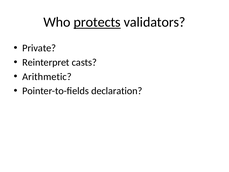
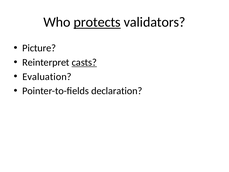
Private: Private -> Picture (39, 48)
casts underline: none -> present (84, 62)
Arithmetic: Arithmetic -> Evaluation (47, 77)
